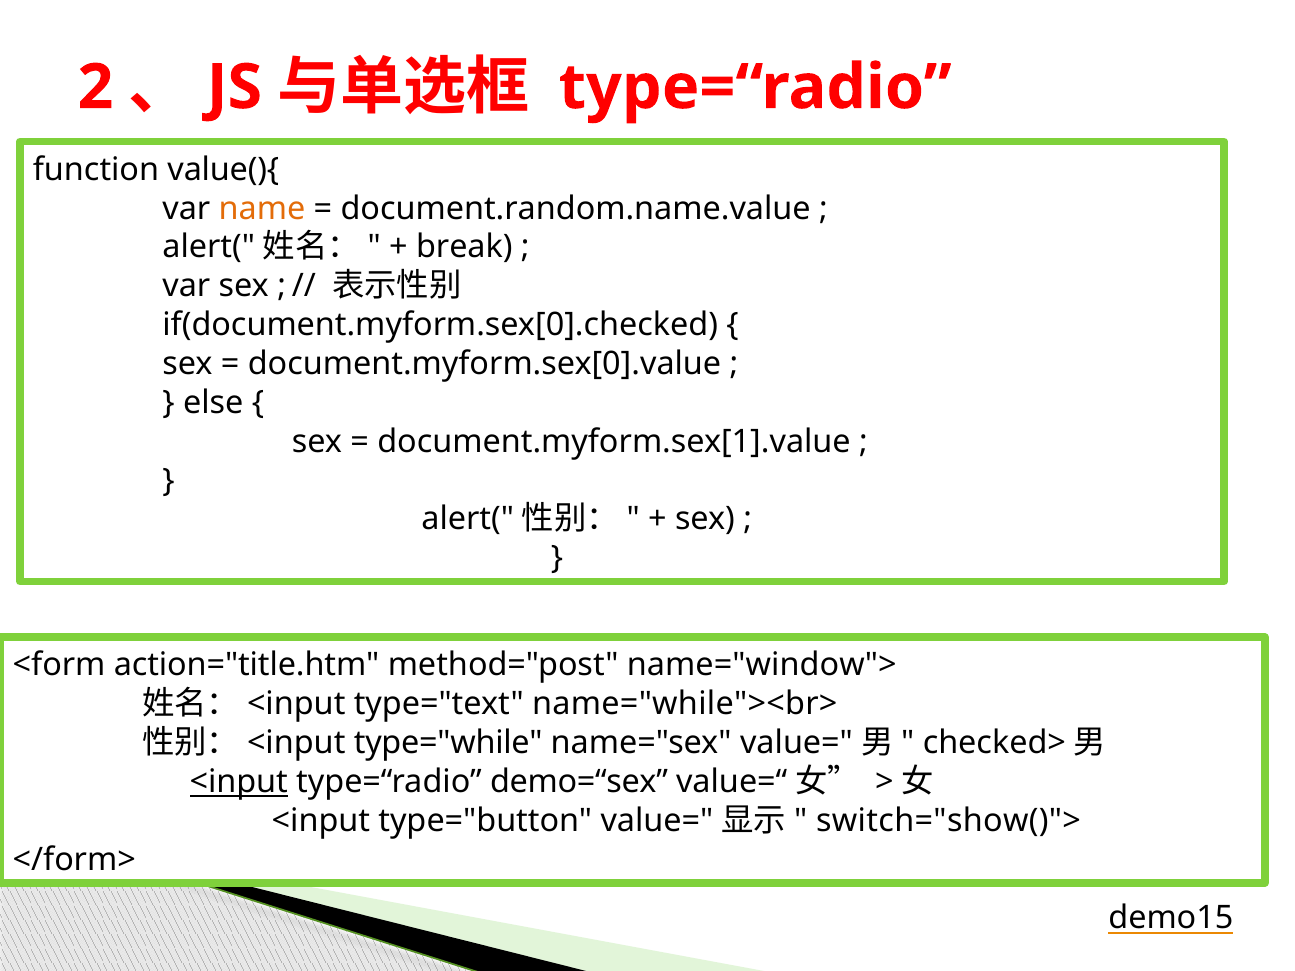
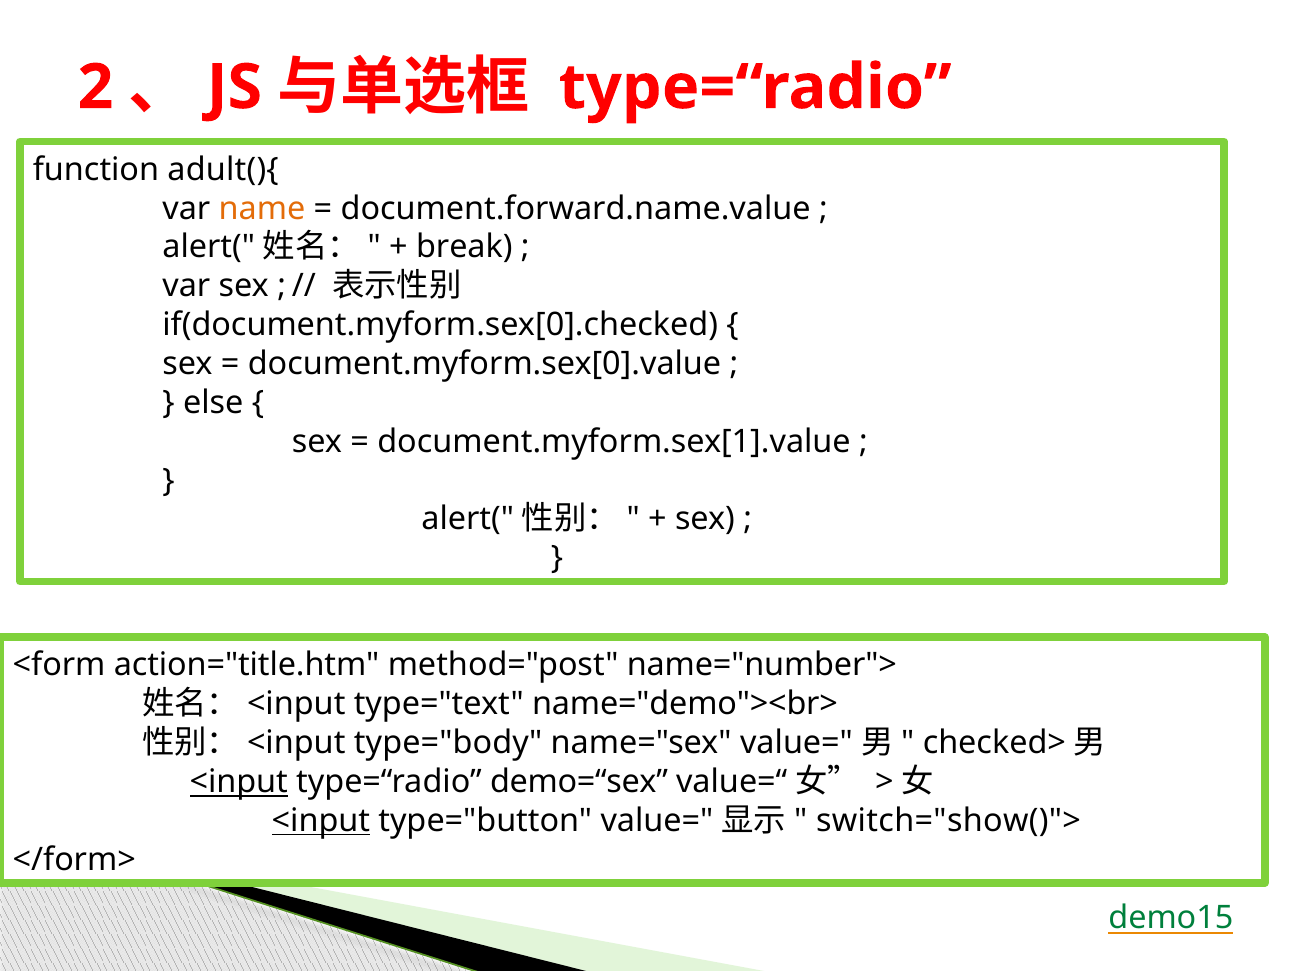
value(){: value(){ -> adult(){ (223, 170)
document.random.name.value: document.random.name.value -> document.forward.name.value (576, 208)
name="window">: name="window"> -> name="number"> (762, 665)
name="while"><br>: name="while"><br> -> name="demo"><br> (685, 704)
type="while: type="while -> type="body (448, 743)
<input underline: none -> present (321, 821)
demo15 colour: black -> green (1171, 918)
